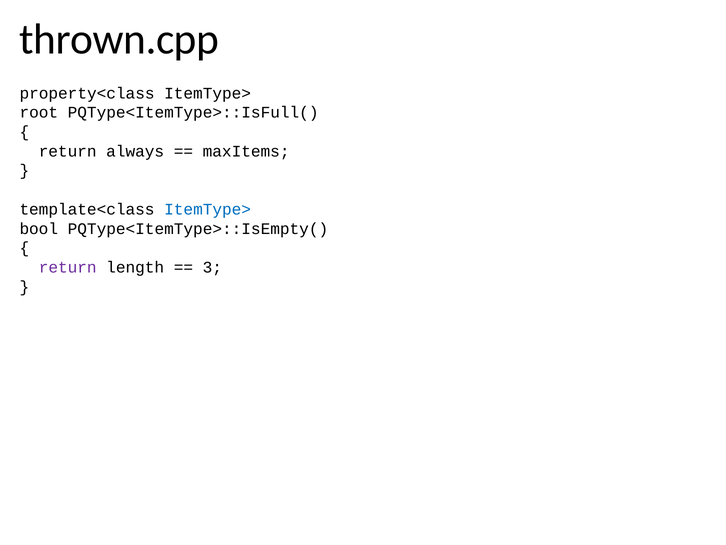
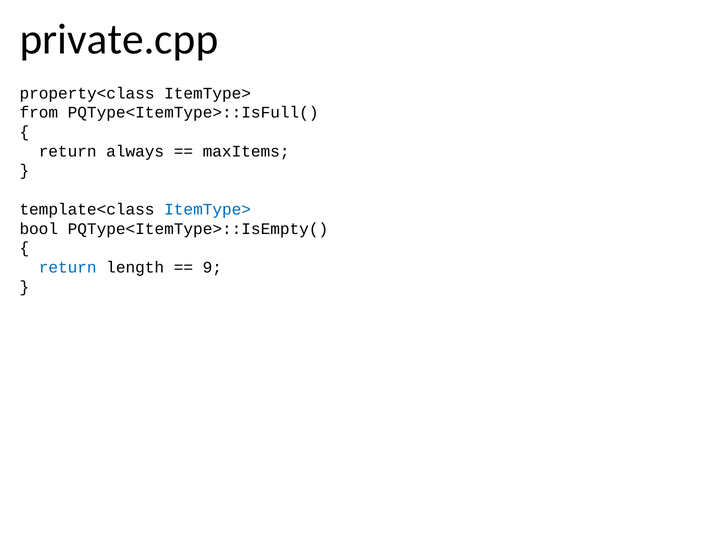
thrown.cpp: thrown.cpp -> private.cpp (119, 40)
root: root -> from (39, 112)
return colour: purple -> blue (68, 267)
3: 3 -> 9 (212, 267)
